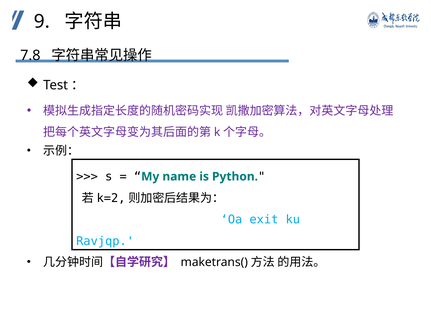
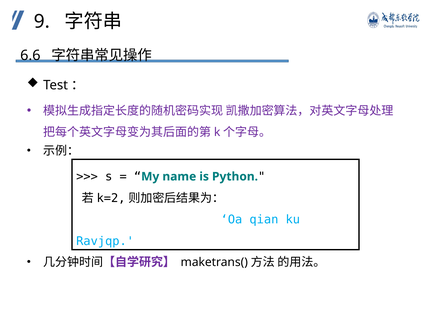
7.8: 7.8 -> 6.6 (30, 55)
exit: exit -> qian (264, 220)
